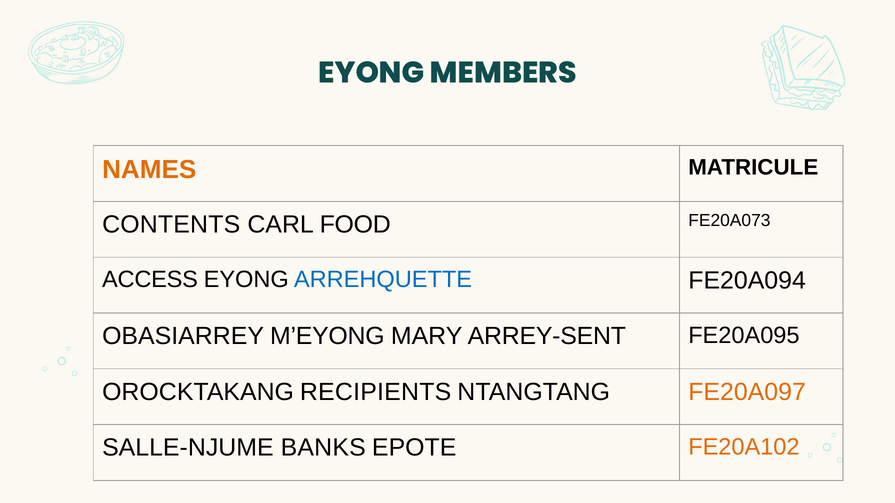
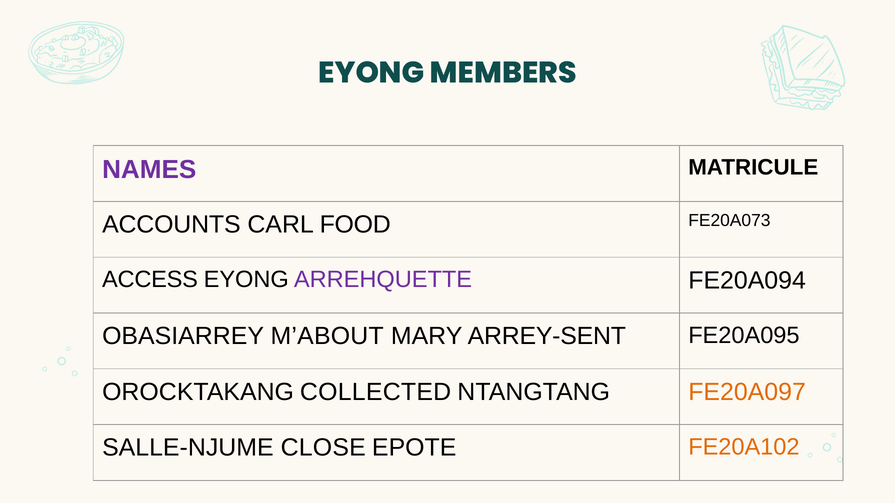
NAMES colour: orange -> purple (149, 170)
CONTENTS: CONTENTS -> ACCOUNTS (171, 225)
ARREHQUETTE colour: blue -> purple (383, 280)
M’EYONG: M’EYONG -> M’ABOUT (327, 336)
RECIPIENTS: RECIPIENTS -> COLLECTED (376, 392)
BANKS: BANKS -> CLOSE (323, 448)
